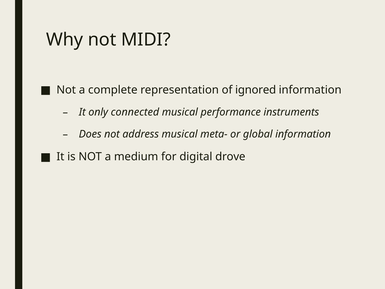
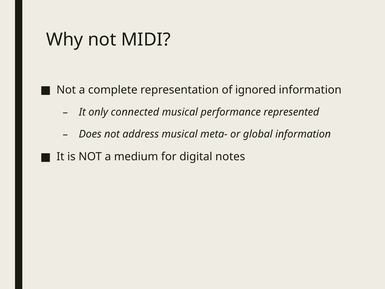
instruments: instruments -> represented (291, 112)
drove: drove -> notes (230, 157)
